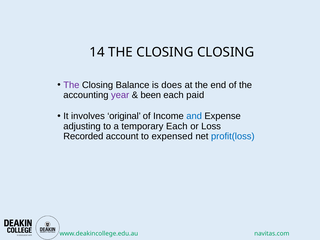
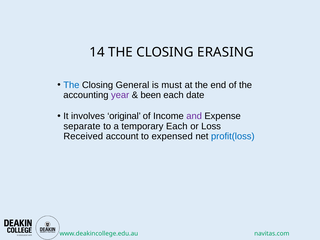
CLOSING CLOSING: CLOSING -> ERASING (226, 52)
The colour: purple -> blue (71, 85)
Balance: Balance -> General (133, 85)
does: does -> must (172, 85)
paid: paid -> date (195, 95)
and colour: blue -> purple (194, 116)
adjusting: adjusting -> separate (82, 126)
Recorded: Recorded -> Received (83, 136)
